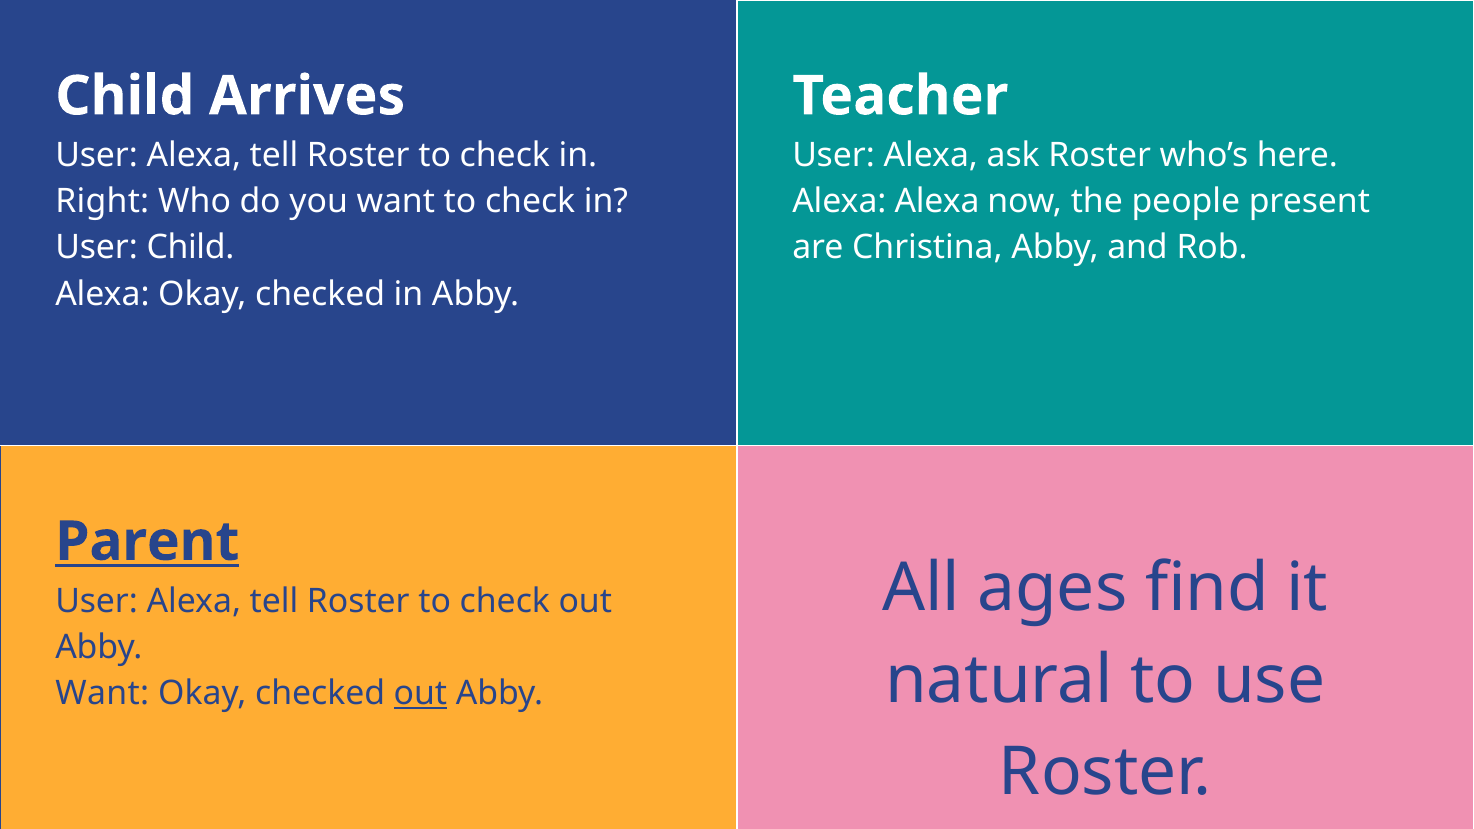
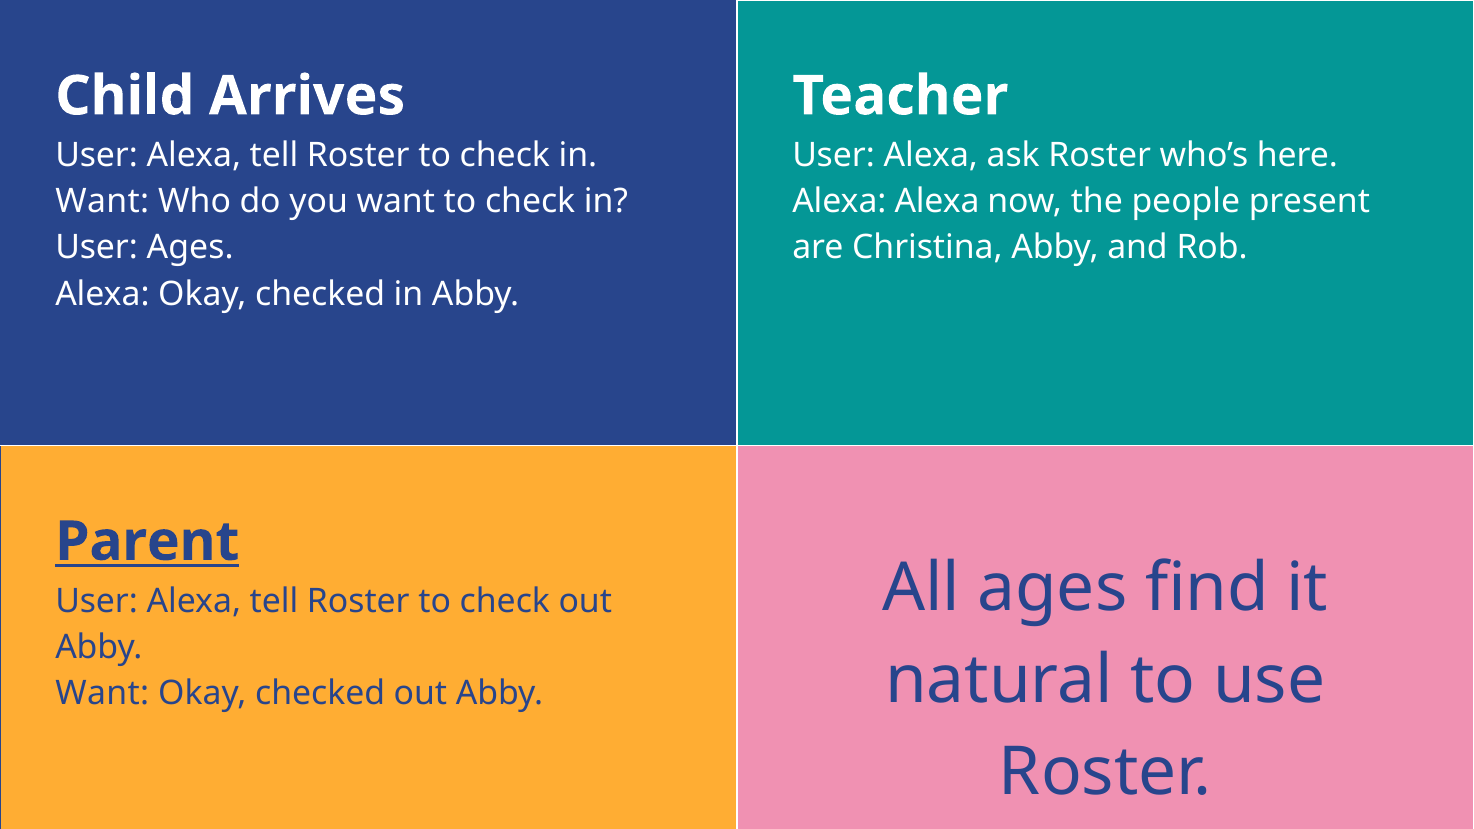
Right: Right -> Want (102, 202)
User Child: Child -> Ages (190, 248)
out underline: present -> none (420, 693)
